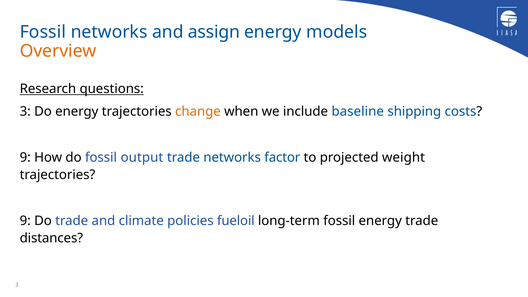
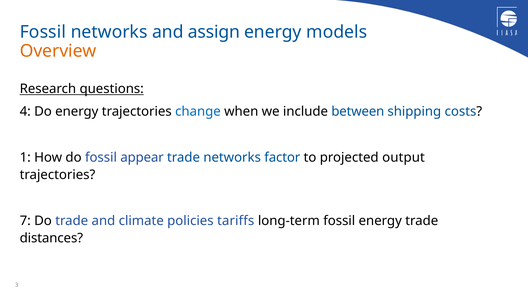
3: 3 -> 4 (25, 112)
change colour: orange -> blue (198, 112)
baseline: baseline -> between (358, 112)
9: 9 -> 1 (25, 157)
output: output -> appear (142, 157)
weight: weight -> output (404, 157)
9: 9 -> 7 (25, 221)
fueloil: fueloil -> tariffs (236, 221)
